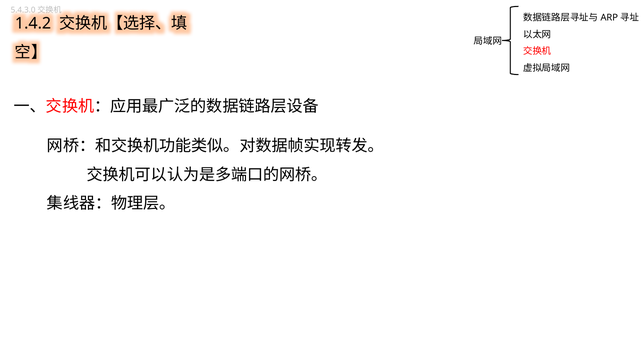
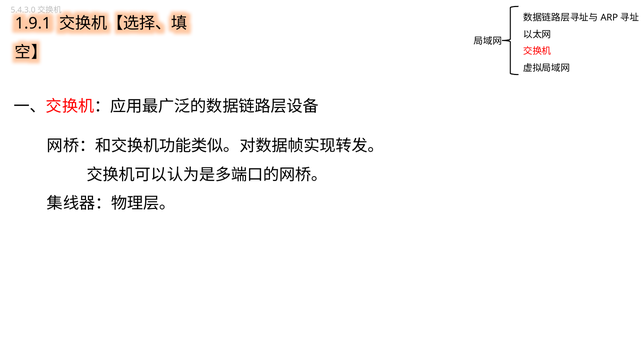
1.4.2: 1.4.2 -> 1.9.1 (33, 24)
